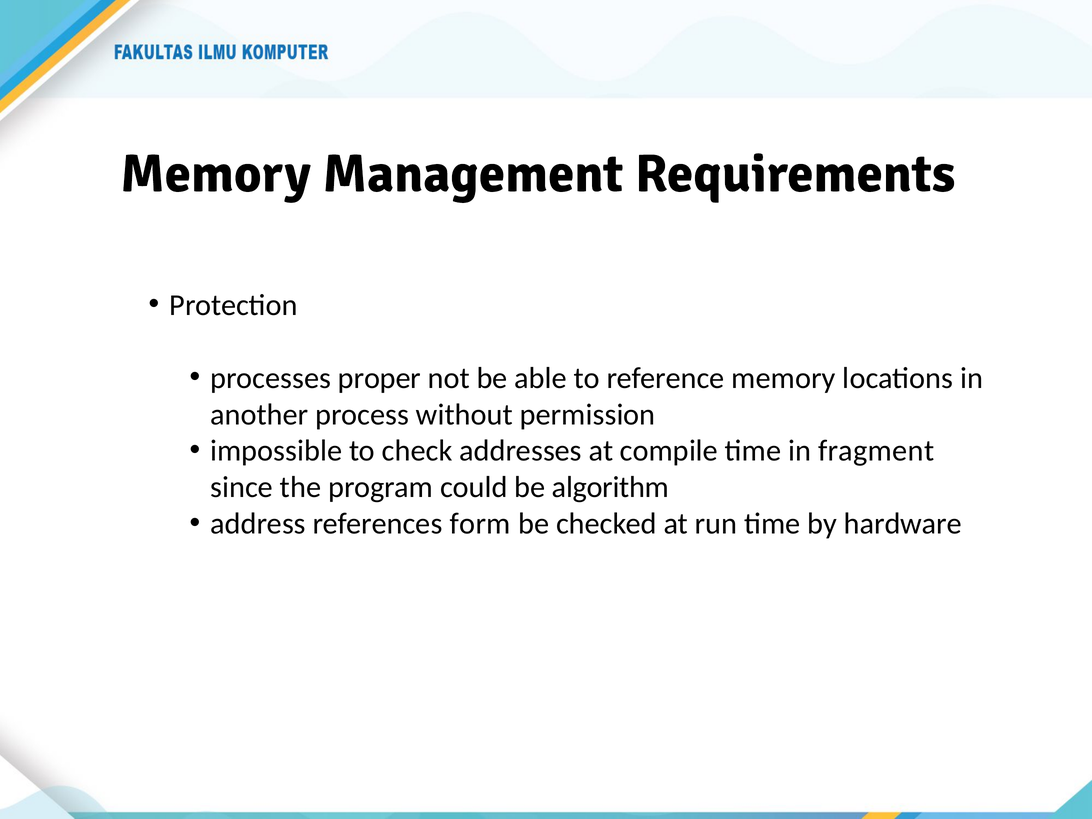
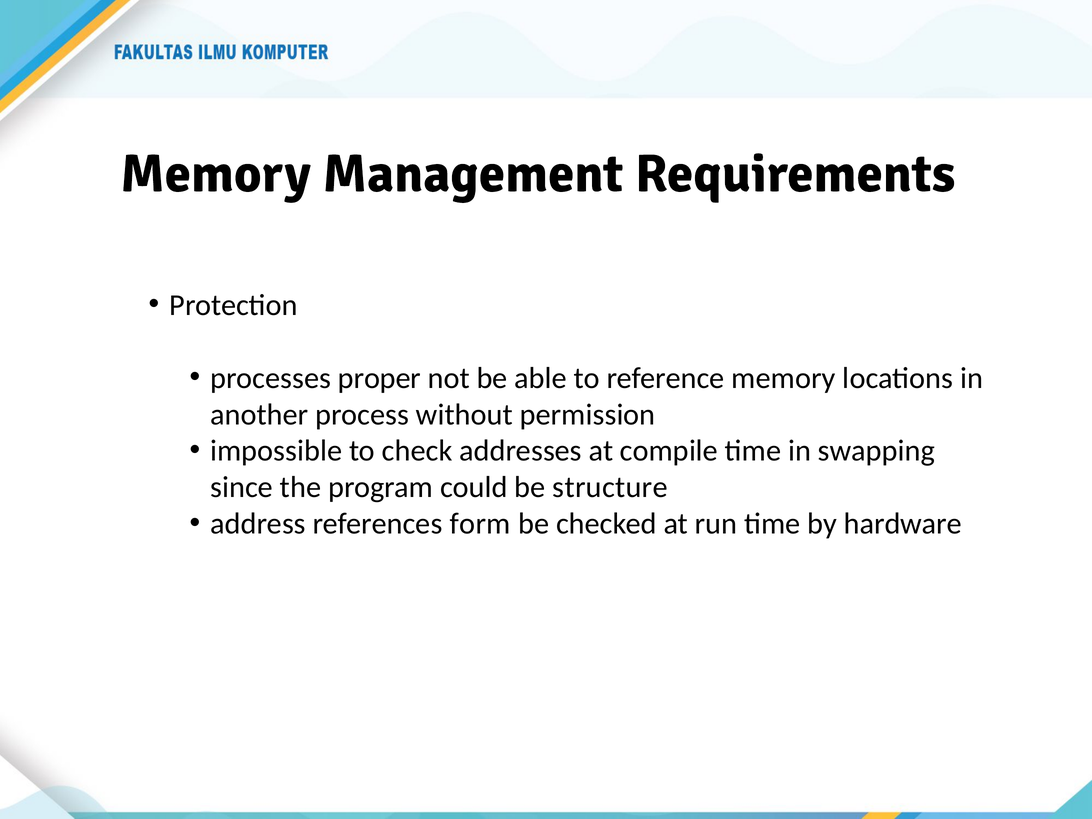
fragment: fragment -> swapping (876, 451)
algorithm: algorithm -> structure (610, 487)
